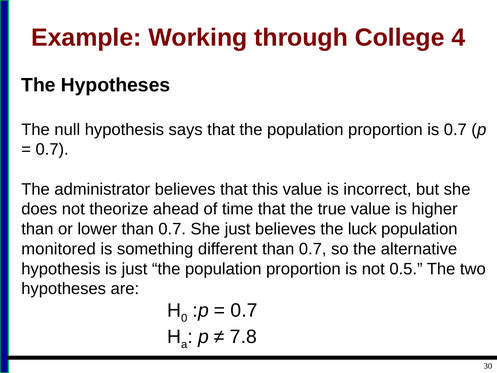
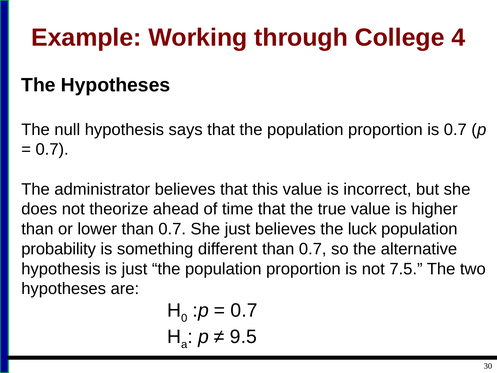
monitored: monitored -> probability (59, 249)
0.5: 0.5 -> 7.5 (406, 269)
7.8: 7.8 -> 9.5 (243, 337)
